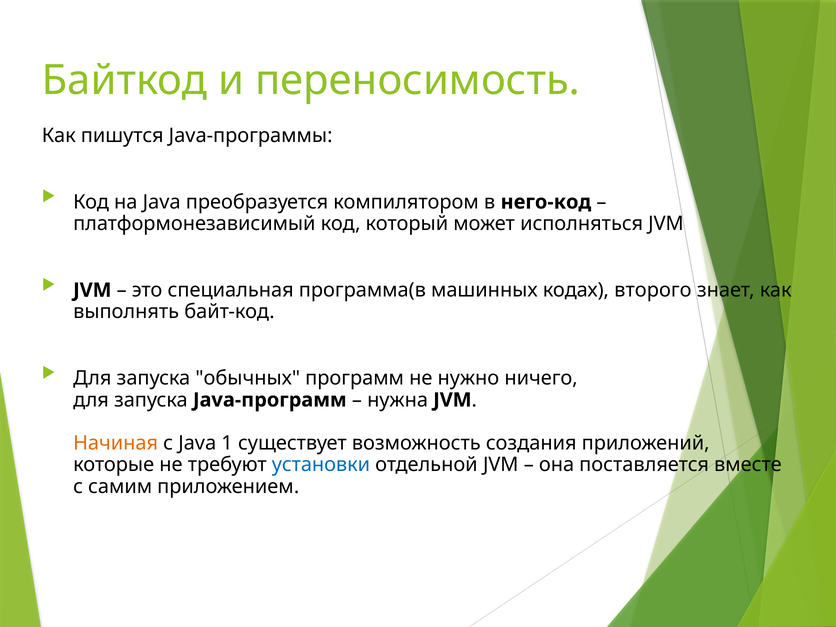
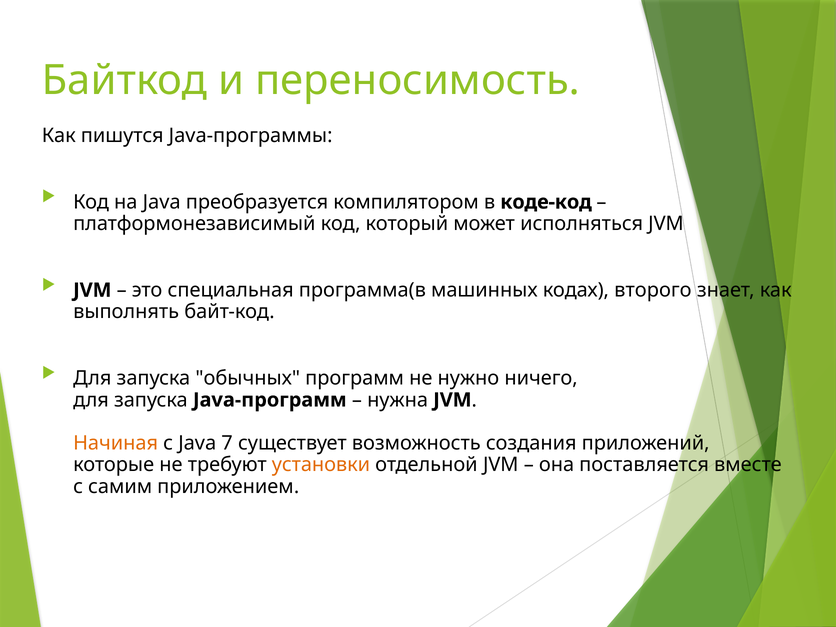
него-код: него-код -> коде-код (546, 202)
1: 1 -> 7 (227, 443)
установки colour: blue -> orange (321, 465)
